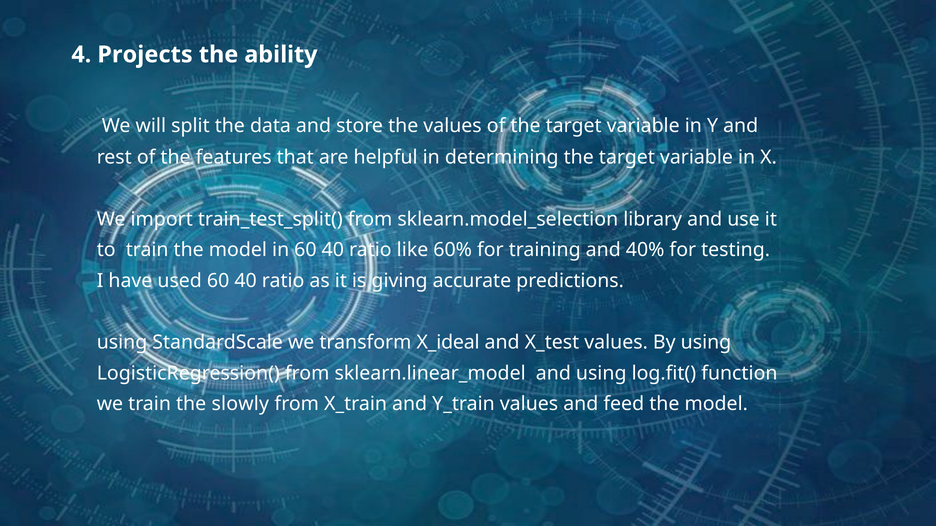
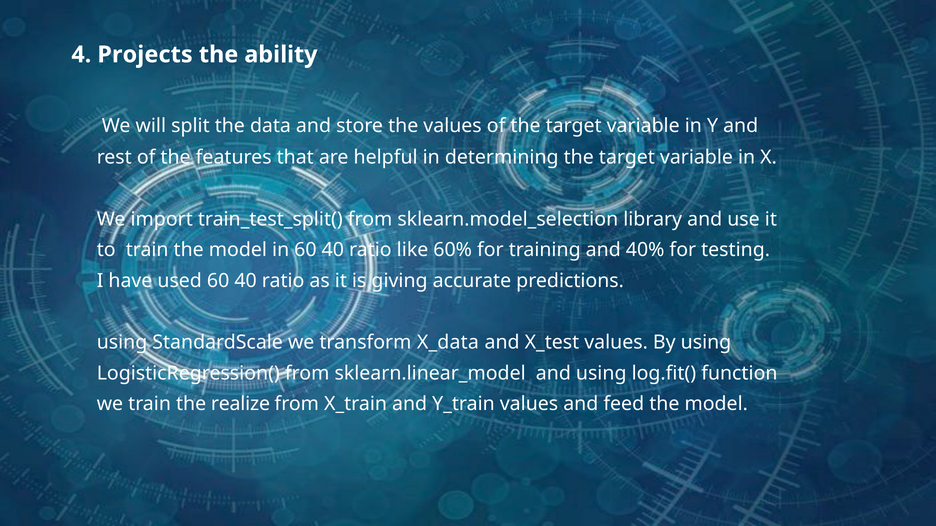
X_ideal: X_ideal -> X_data (448, 343)
slowly: slowly -> realize (240, 404)
